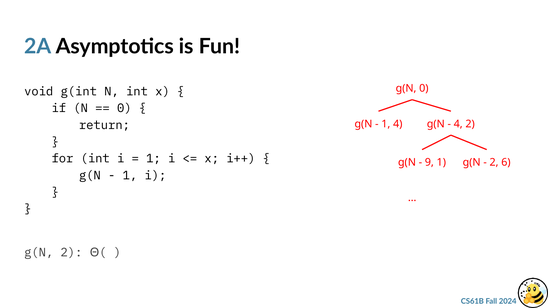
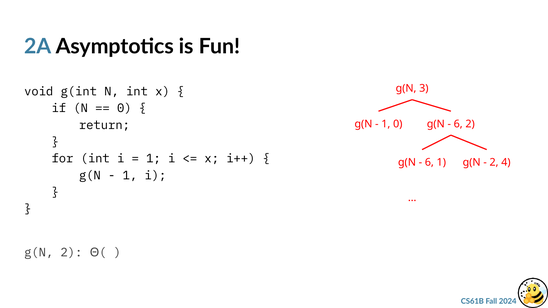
g(N 0: 0 -> 3 (424, 89)
1 4: 4 -> 0 (398, 124)
4: 4 -> 6 (458, 124)
9: 9 -> 6 (429, 162)
6: 6 -> 4 (506, 162)
